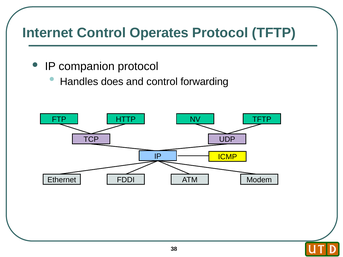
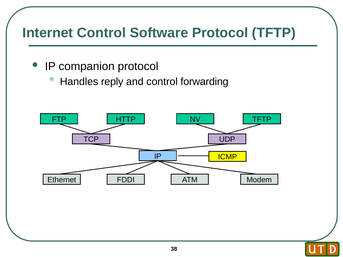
Operates: Operates -> Software (159, 33)
does: does -> reply (112, 82)
